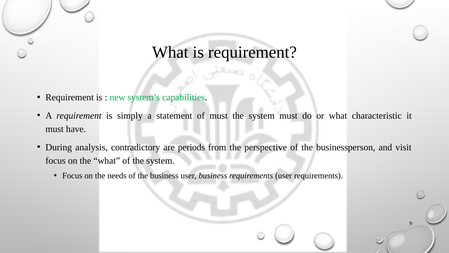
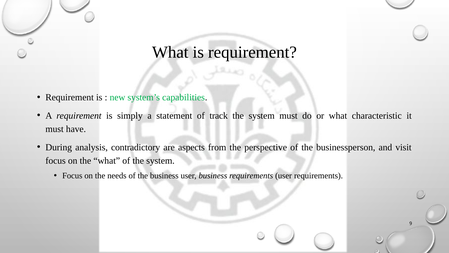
of must: must -> track (219, 116)
periods: periods -> aspects (191, 147)
